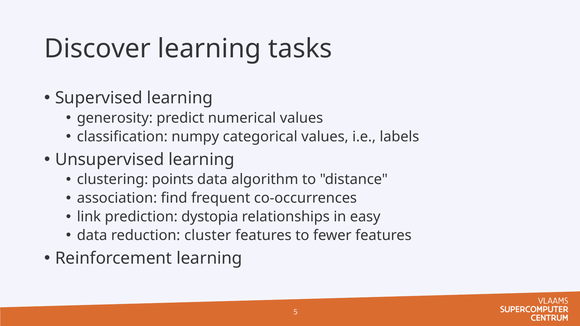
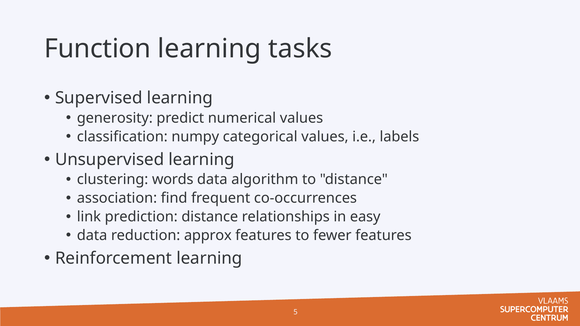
Discover: Discover -> Function (98, 49)
points: points -> words (173, 180)
prediction dystopia: dystopia -> distance (210, 217)
cluster: cluster -> approx (208, 236)
